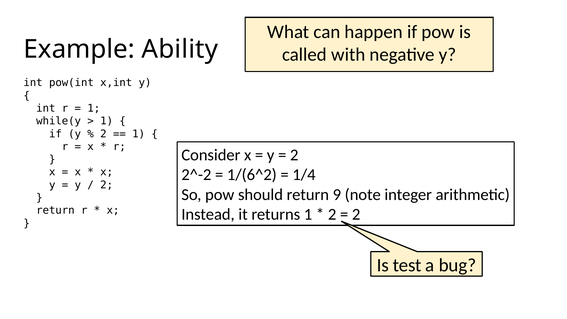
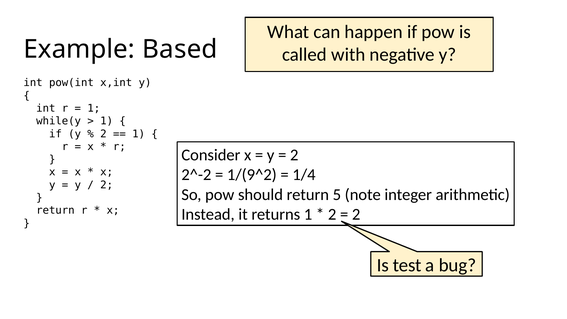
Ability: Ability -> Based (180, 49)
1/(6^2: 1/(6^2 -> 1/(9^2 (252, 175)
9: 9 -> 5 (337, 195)
